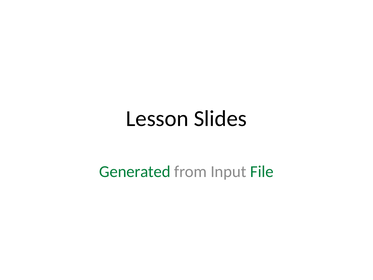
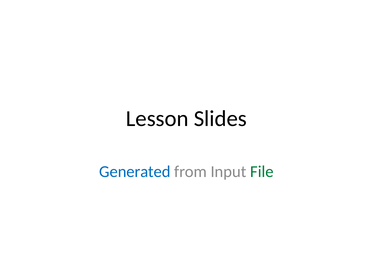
Generated colour: green -> blue (135, 171)
